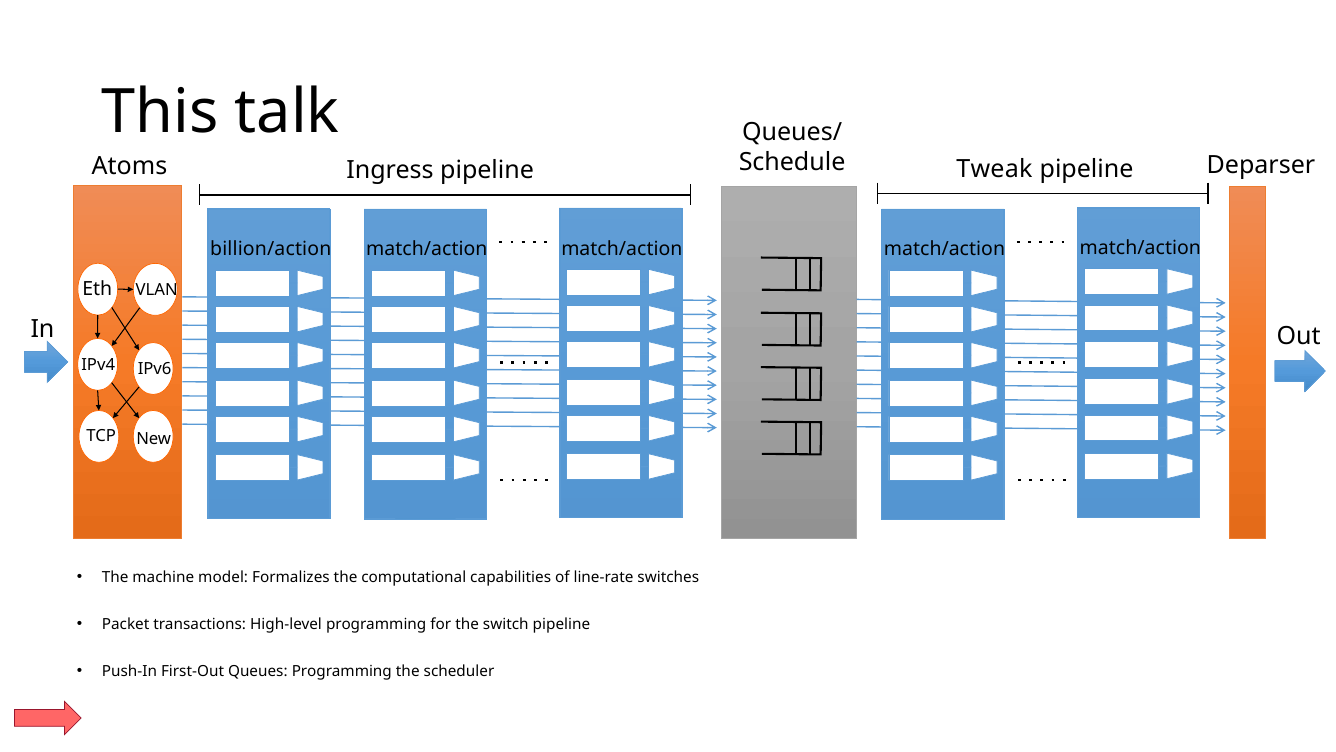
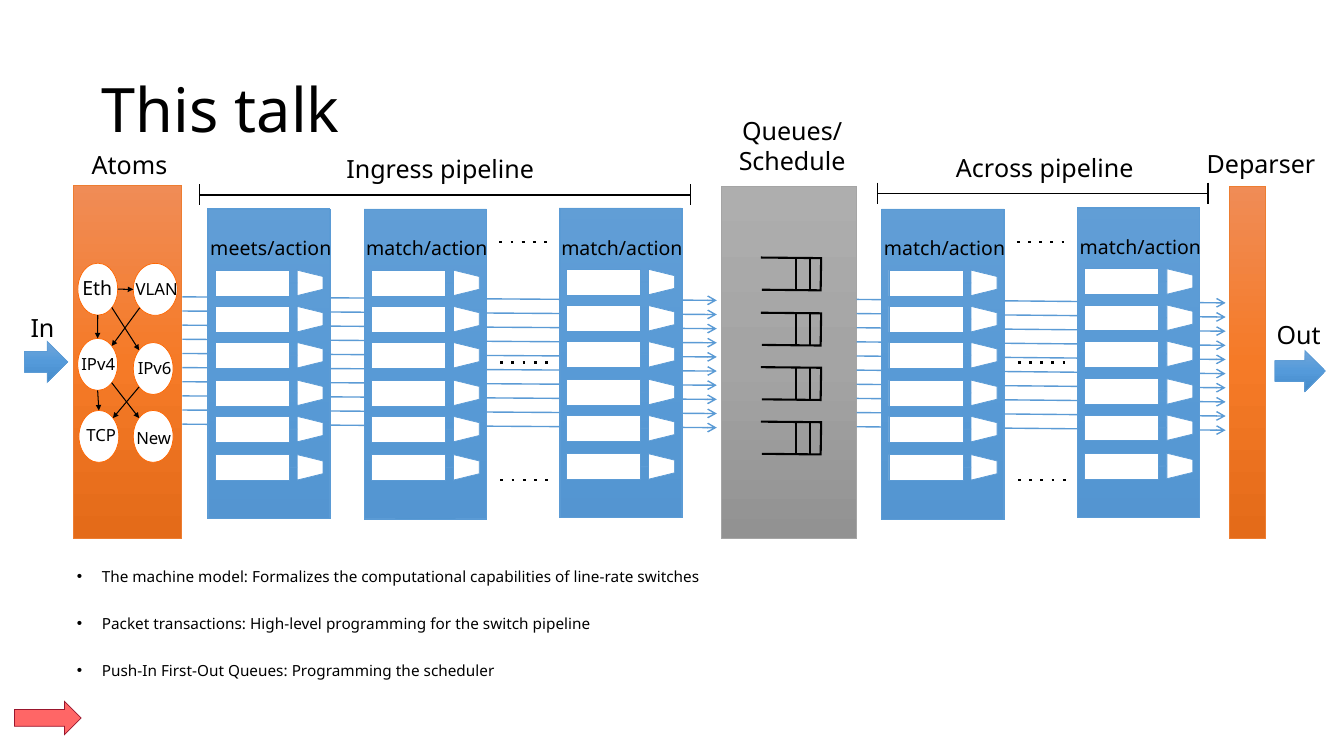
Tweak: Tweak -> Across (995, 169)
billion/action: billion/action -> meets/action (271, 249)
